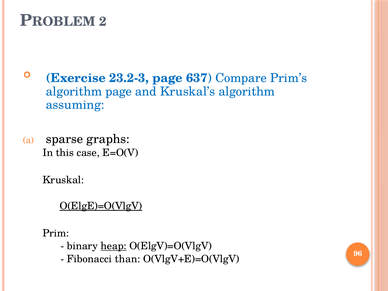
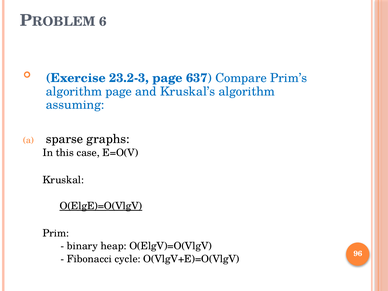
2: 2 -> 6 (103, 22)
heap underline: present -> none (114, 246)
than: than -> cycle (128, 259)
